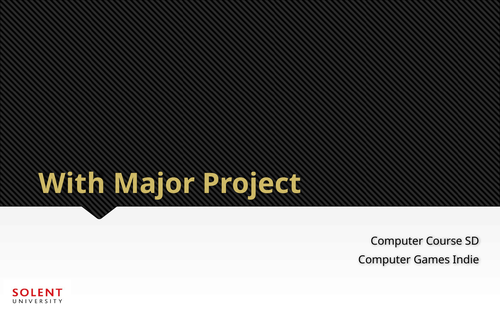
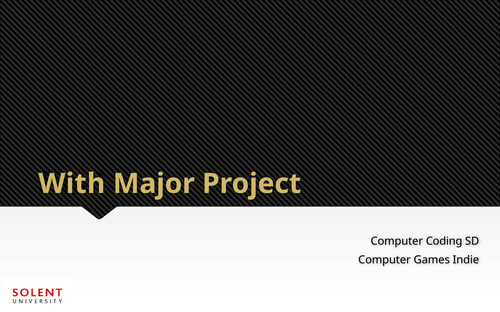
Course: Course -> Coding (444, 242)
